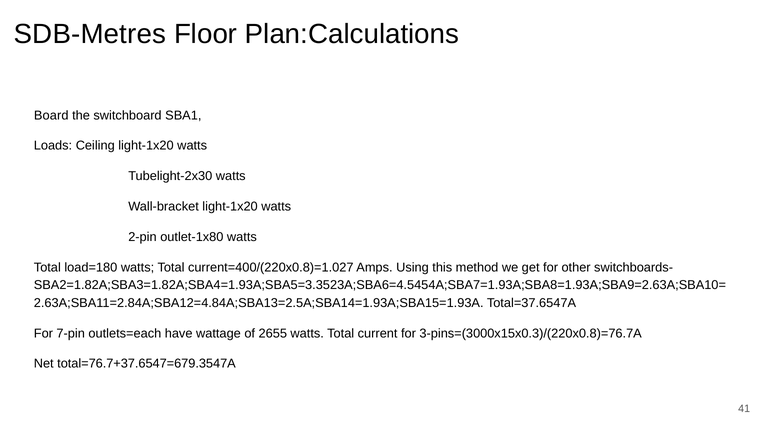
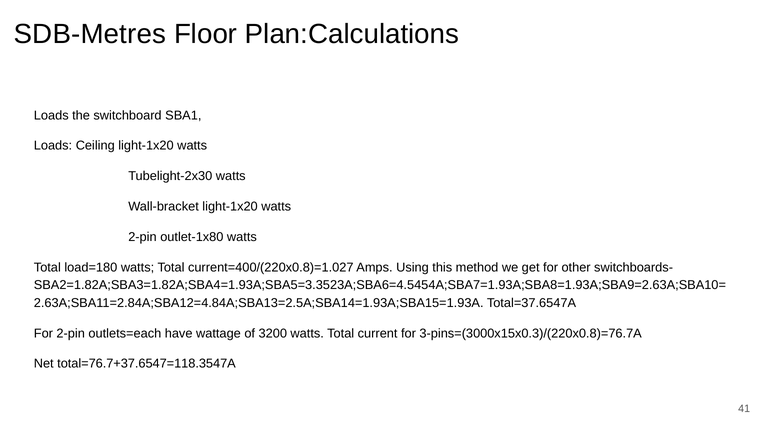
Board: Board -> Loads (51, 115)
For 7-pin: 7-pin -> 2-pin (71, 333)
2655: 2655 -> 3200 (273, 333)
total=76.7+37.6547=679.3547A: total=76.7+37.6547=679.3547A -> total=76.7+37.6547=118.3547A (146, 364)
